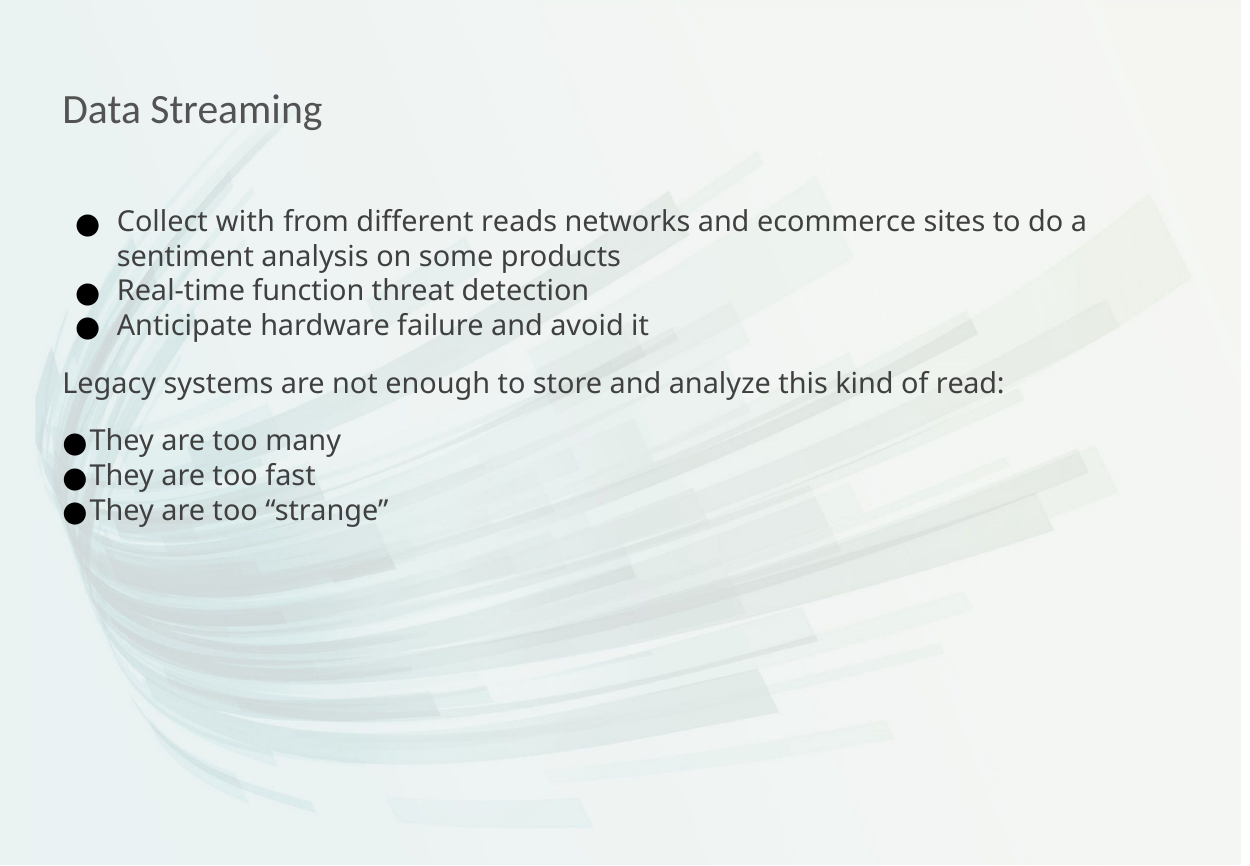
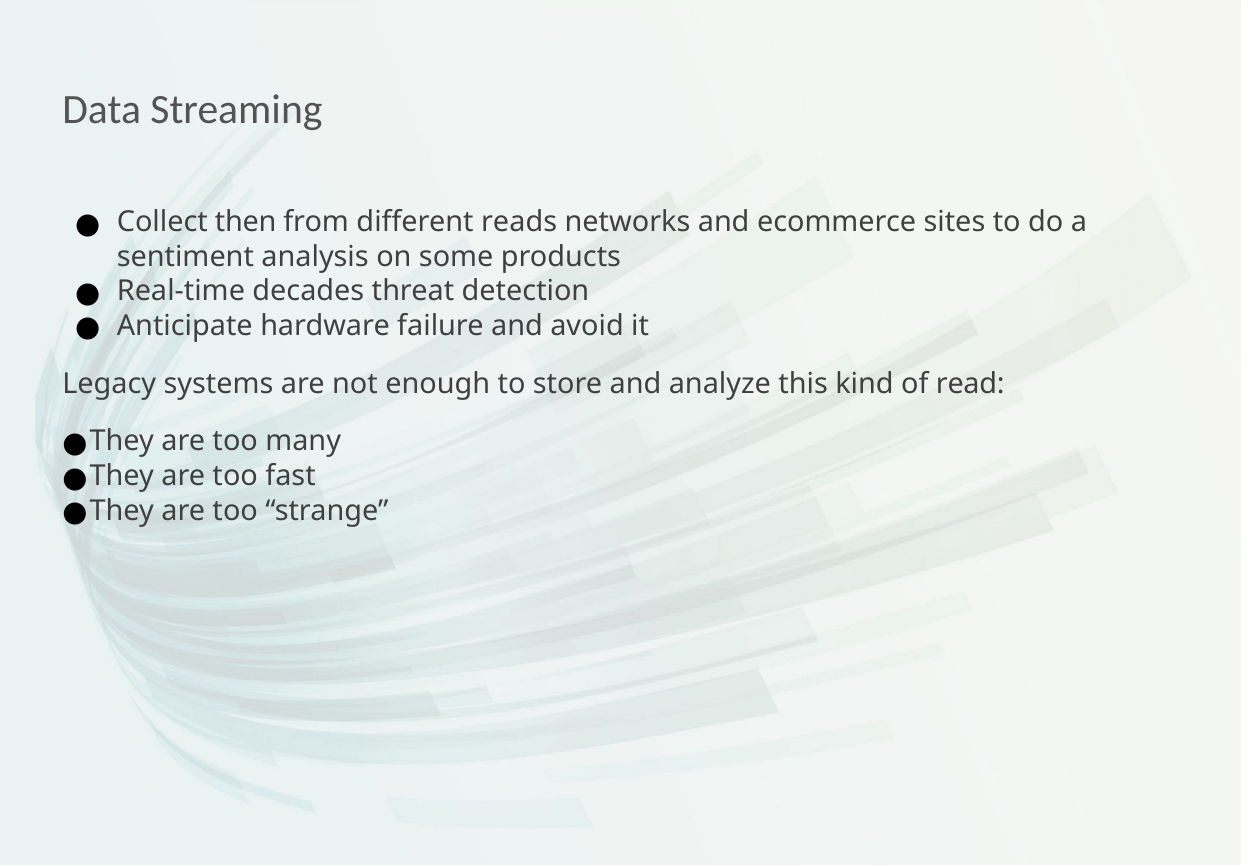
with: with -> then (246, 222)
function: function -> decades (308, 291)
